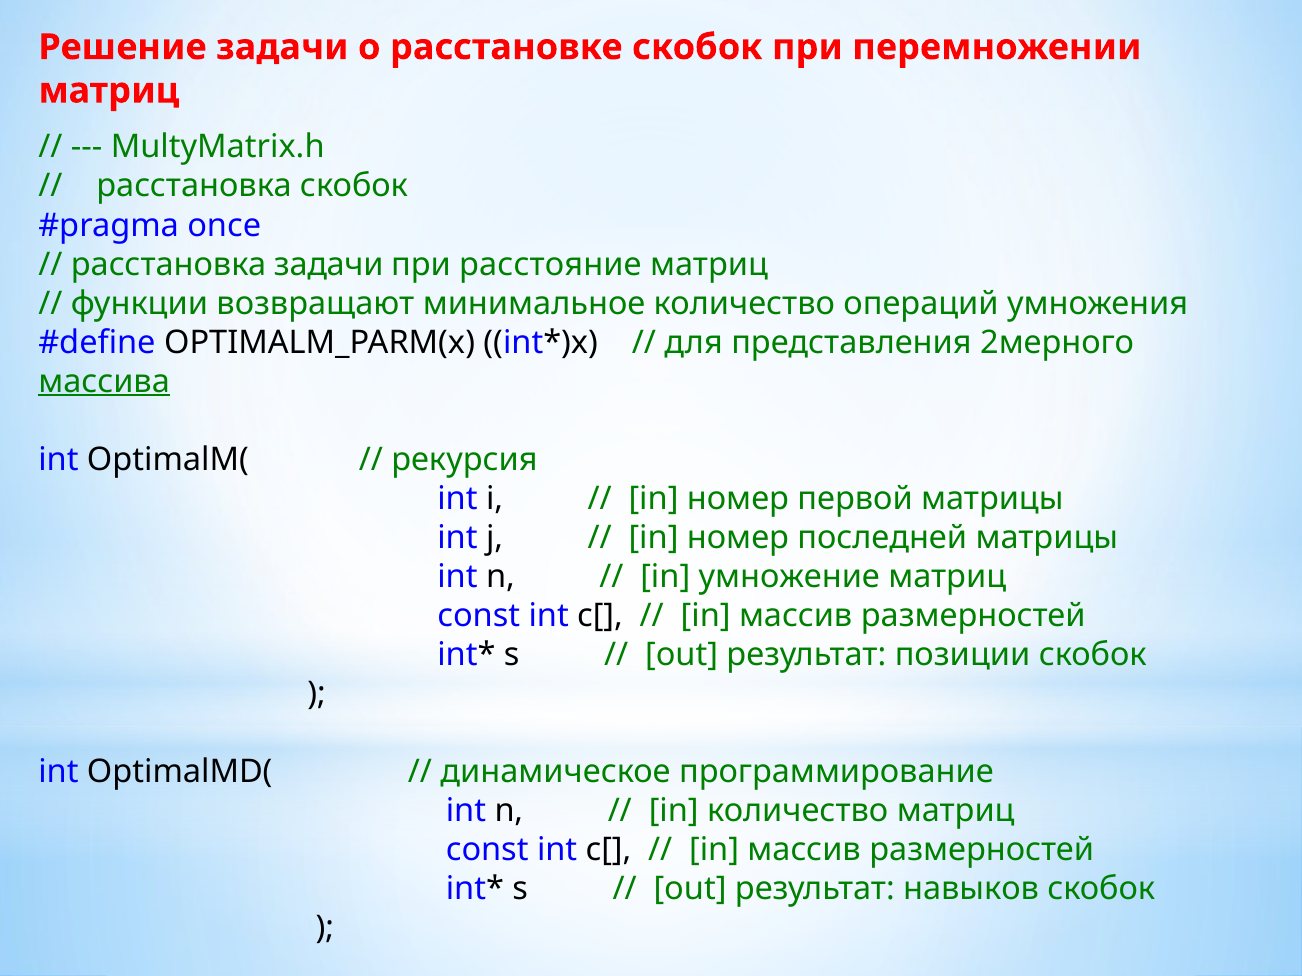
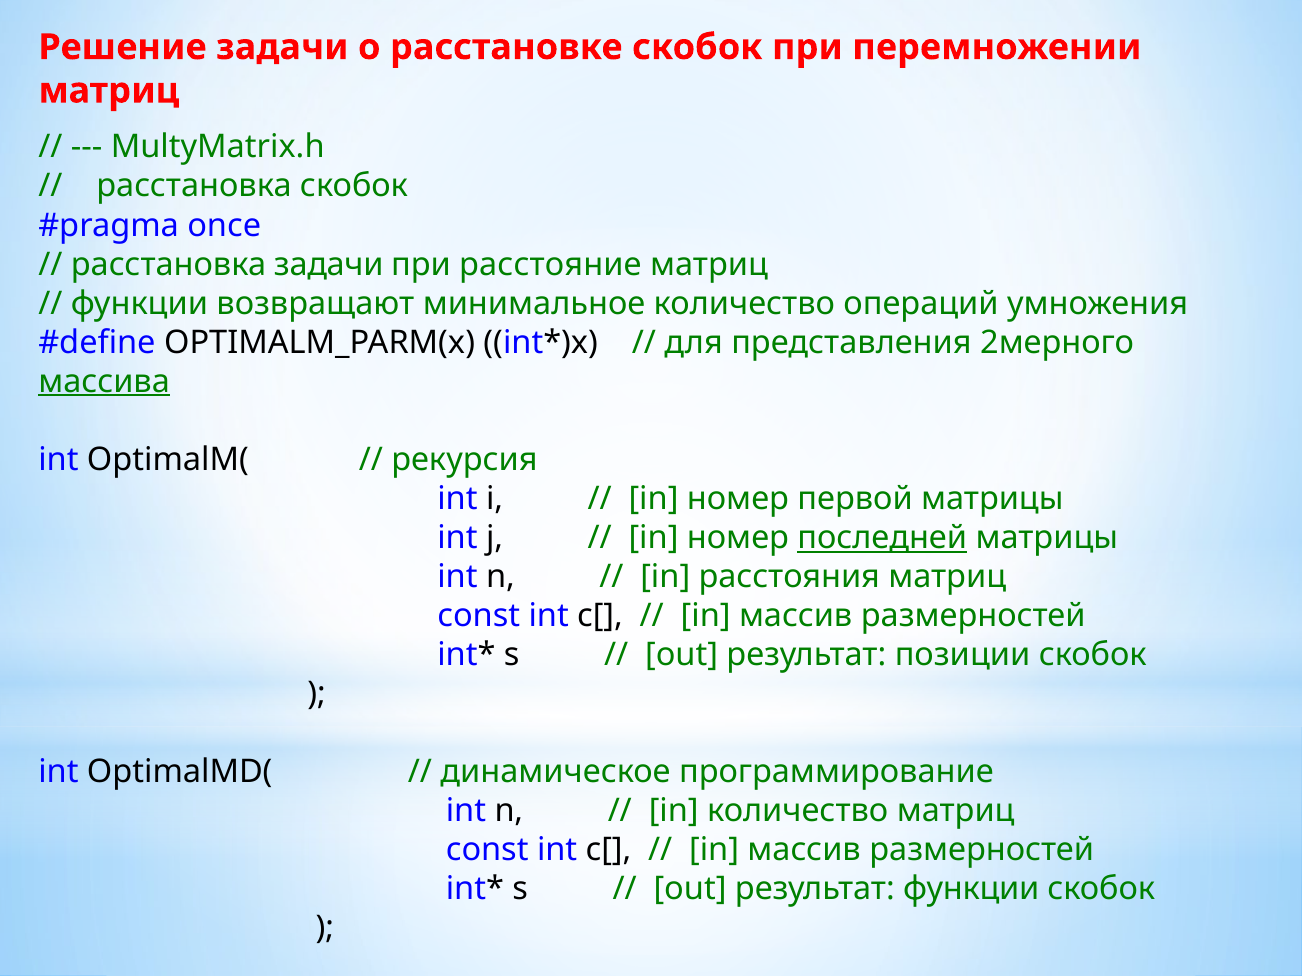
последней underline: none -> present (882, 538)
умножение: умножение -> расстояния (789, 577)
результат навыков: навыков -> функции (971, 889)
